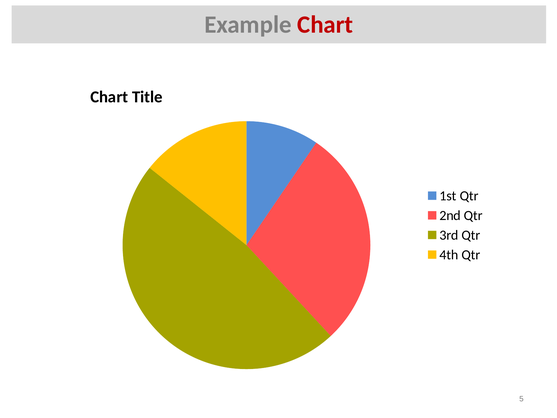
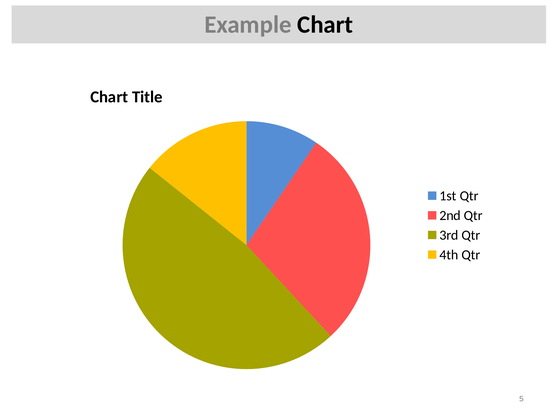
Chart colour: red -> black (325, 25)
